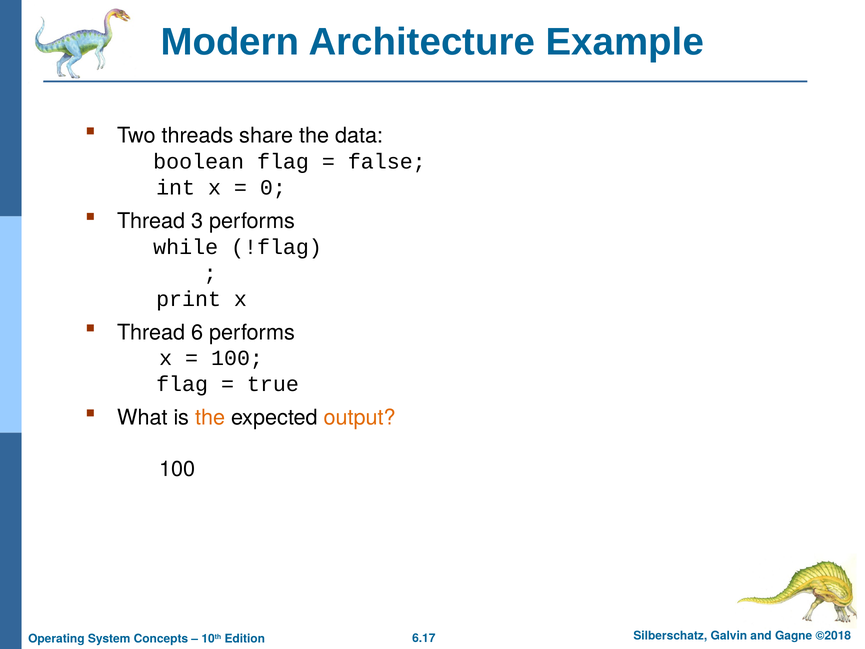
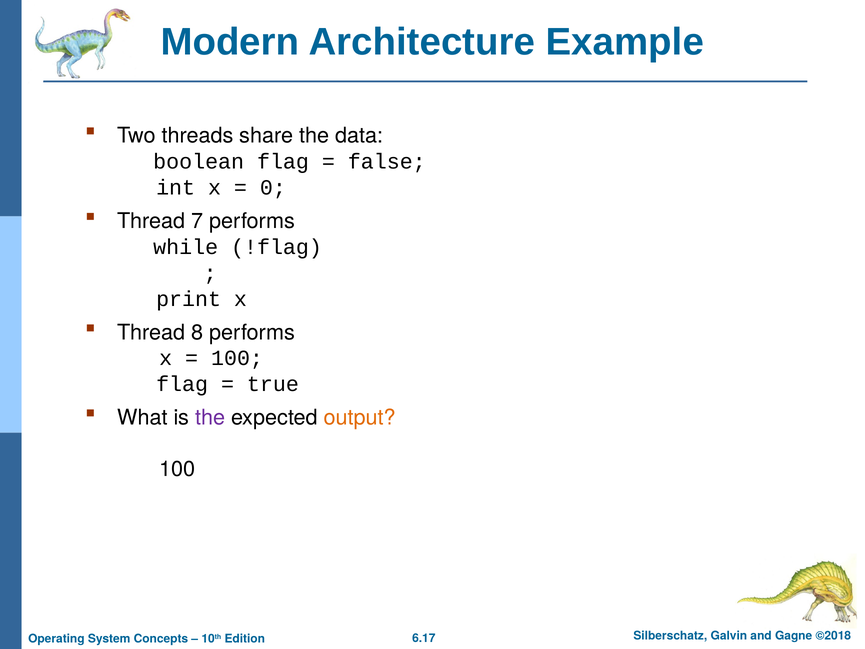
3: 3 -> 7 (197, 221)
6: 6 -> 8 (197, 332)
the colour: orange -> purple (210, 418)
